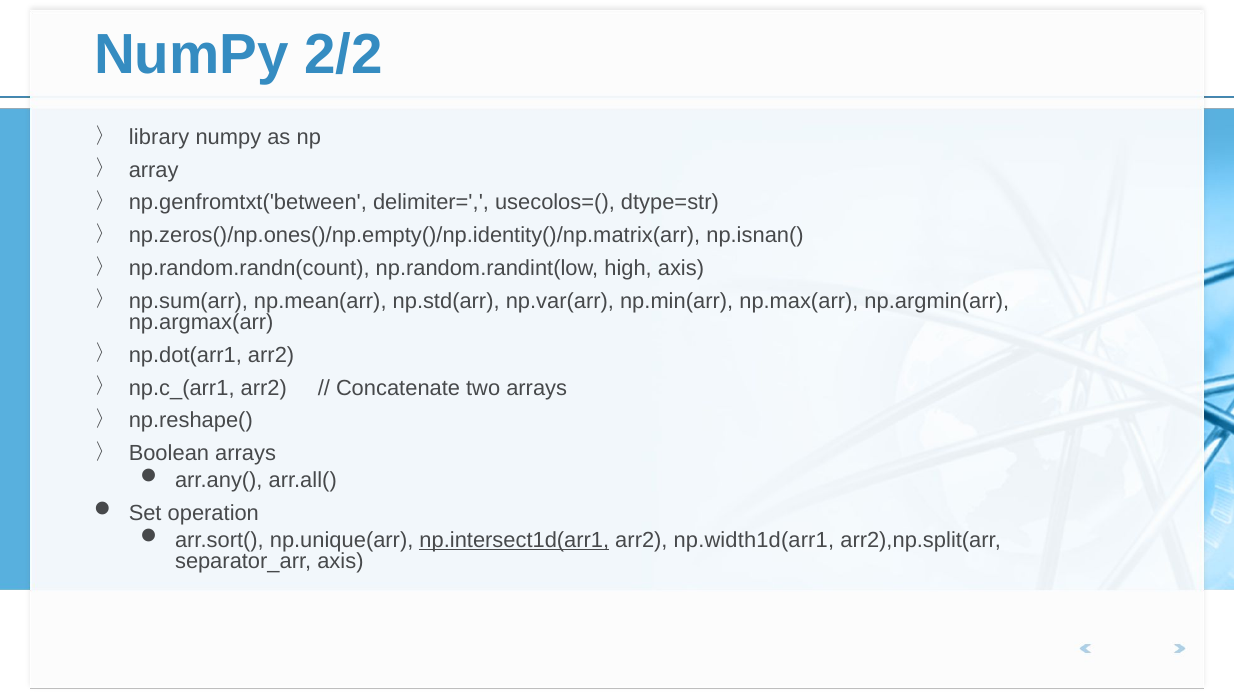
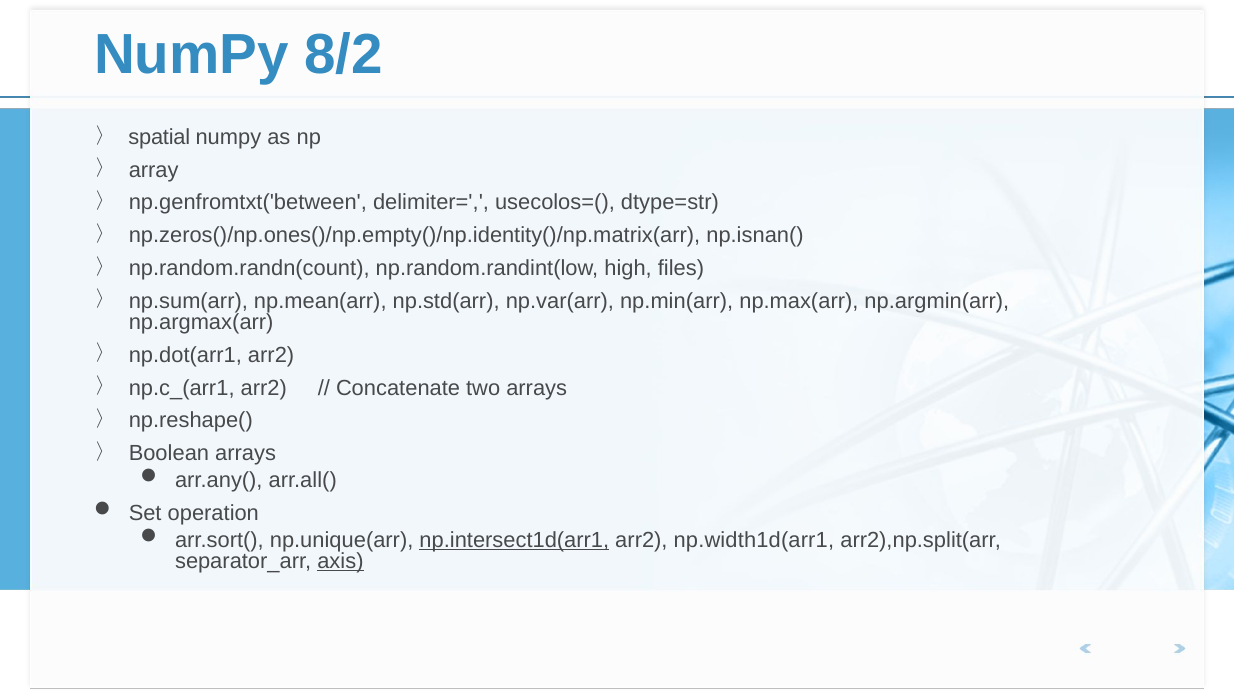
2/2: 2/2 -> 8/2 (344, 55)
library: library -> spatial (159, 137)
high axis: axis -> files (681, 268)
axis underline: none -> present (340, 561)
